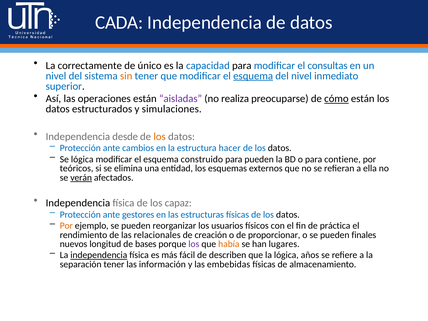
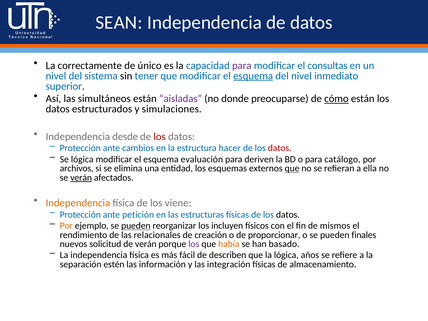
CADA: CADA -> SEAN (119, 23)
para colour: black -> purple (242, 66)
sin colour: orange -> black (126, 76)
operaciones: operaciones -> simultáneos (104, 99)
realiza: realiza -> donde (235, 99)
los colour: orange -> red (160, 137)
datos colour: black -> red (280, 148)
construido: construido -> evaluación (202, 159)
para pueden: pueden -> deriven (259, 159)
contiene: contiene -> catálogo (342, 159)
teóricos: teóricos -> archivos (77, 168)
que underline: none -> present (292, 168)
Independencia colour: black -> orange (78, 203)
capaz: capaz -> viene (178, 203)
gestores: gestores -> petición (138, 215)
pueden underline: none -> present (136, 226)
usuarios: usuarios -> incluyen (227, 226)
práctica: práctica -> mismos (335, 226)
longitud: longitud -> solicitud (105, 244)
de bases: bases -> verán (146, 244)
lugares: lugares -> basado (284, 244)
independencia underline: present -> none (99, 255)
separación tener: tener -> estén (114, 264)
embebidas: embebidas -> integración (229, 264)
